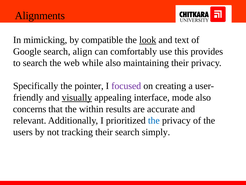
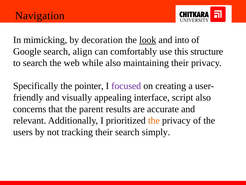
Alignments: Alignments -> Navigation (40, 16)
compatible: compatible -> decoration (102, 40)
text: text -> into (182, 40)
provides: provides -> structure (207, 51)
visually underline: present -> none (77, 97)
mode: mode -> script (183, 97)
within: within -> parent (91, 109)
the colour: blue -> orange (154, 120)
